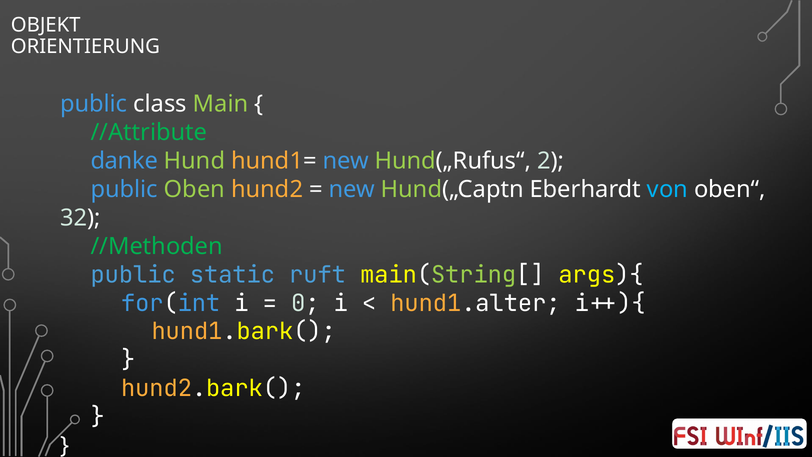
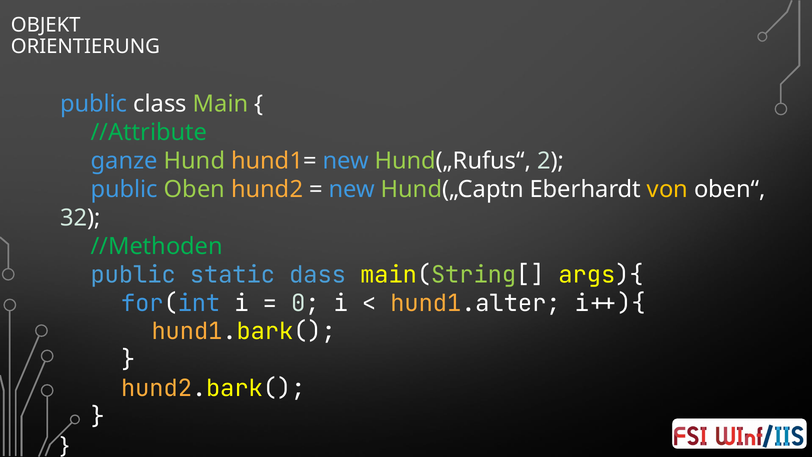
danke: danke -> ganze (124, 161)
von colour: light blue -> yellow (667, 189)
ruft: ruft -> dass (318, 275)
